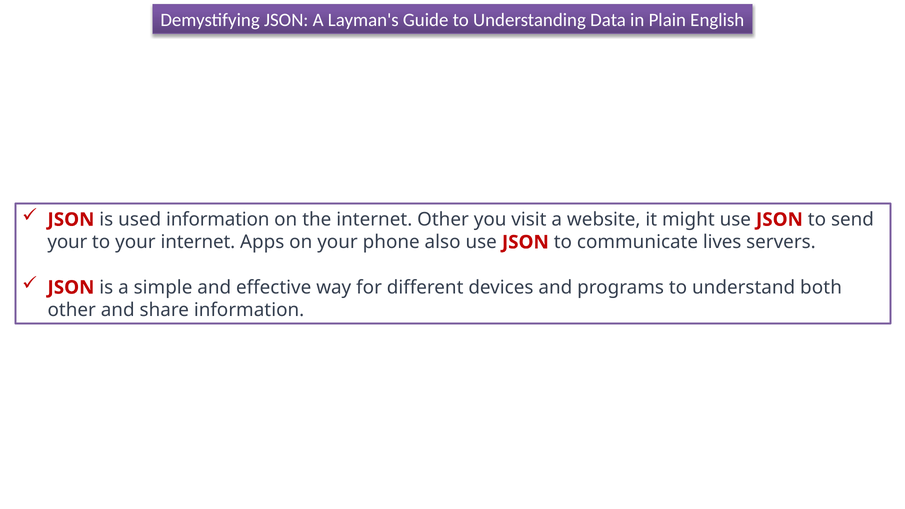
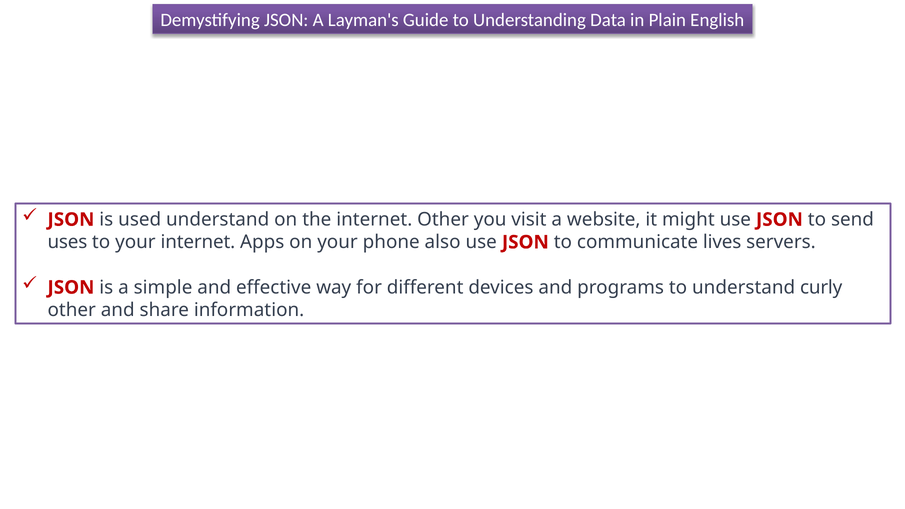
used information: information -> understand (218, 220)
your: your -> uses (67, 242)
both: both -> curly (821, 288)
